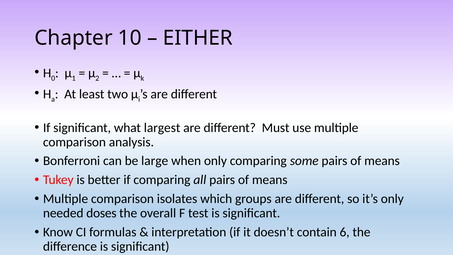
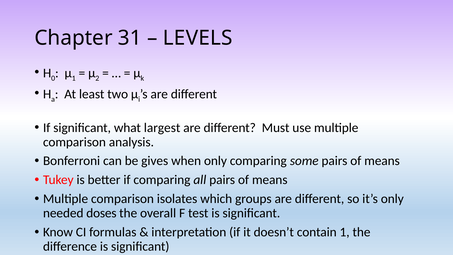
10: 10 -> 31 (130, 38)
EITHER: EITHER -> LEVELS (198, 38)
large: large -> gives (155, 161)
contain 6: 6 -> 1 (345, 232)
